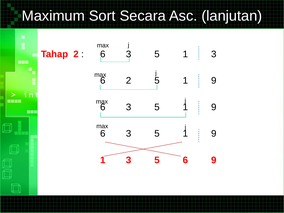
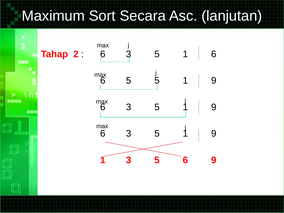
5 1 3: 3 -> 6 (214, 54)
6 2: 2 -> 5 (129, 81)
